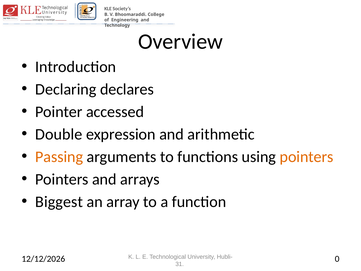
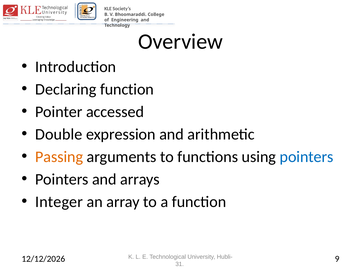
Declaring declares: declares -> function (127, 89)
pointers colour: orange -> blue (307, 157)
Biggest: Biggest -> Integer (59, 202)
0: 0 -> 9 (337, 259)
